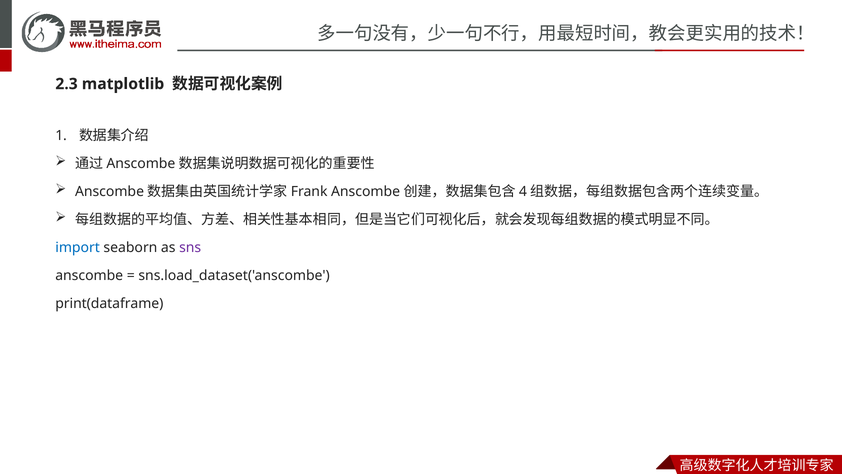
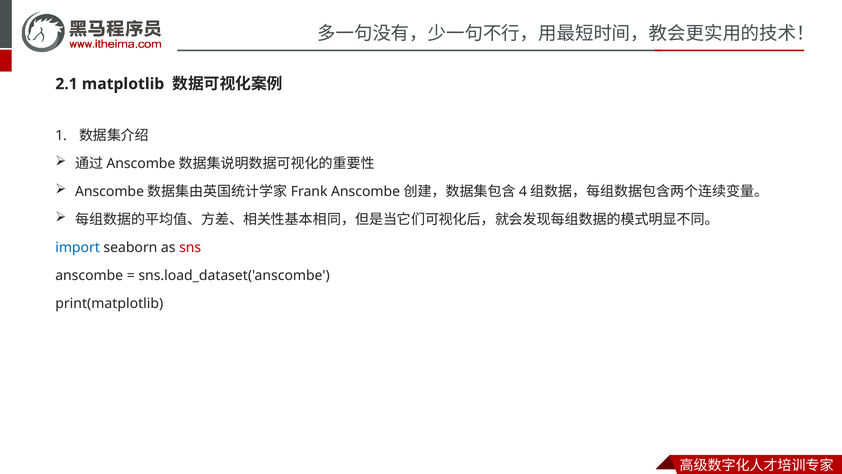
2.3: 2.3 -> 2.1 (67, 84)
sns colour: purple -> red (190, 247)
print(dataframe: print(dataframe -> print(matplotlib (109, 304)
